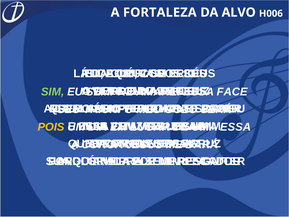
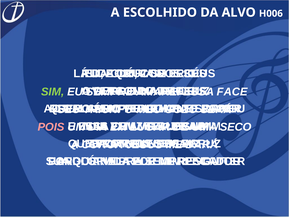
FORTALEZA: FORTALEZA -> ESCOLHIDO (160, 12)
POIS colour: yellow -> pink (51, 127)
ESSA: ESSA -> SECO (236, 127)
